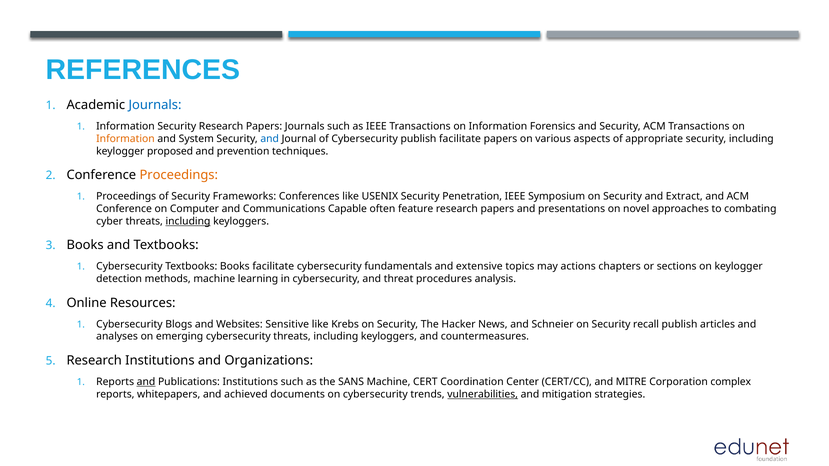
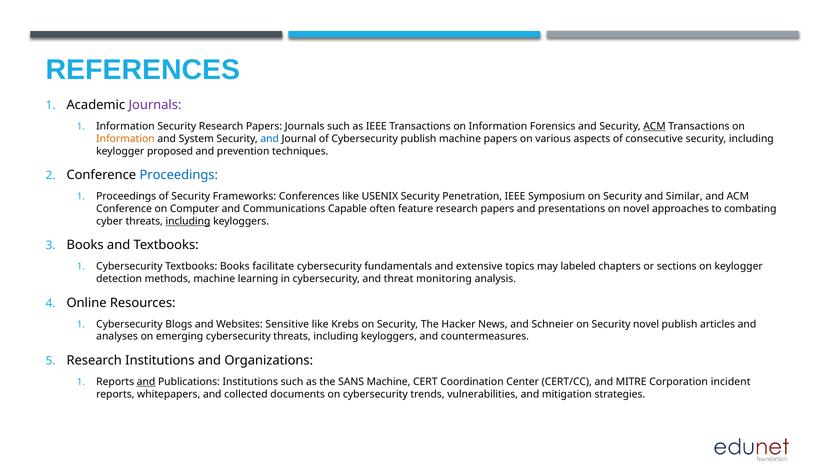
Journals colour: blue -> purple (155, 105)
ACM underline: none -> present (654, 126)
publish facilitate: facilitate -> machine (460, 139)
appropriate: appropriate -> consecutive (654, 139)
Proceedings colour: orange -> blue (179, 175)
Extract: Extract -> Similar (684, 197)
actions: actions -> labeled (578, 267)
procedures: procedures -> monitoring (444, 279)
Security recall: recall -> novel (646, 324)
complex: complex -> incident (731, 382)
achieved: achieved -> collected (246, 394)
vulnerabilities underline: present -> none (483, 394)
